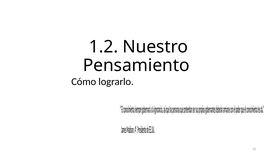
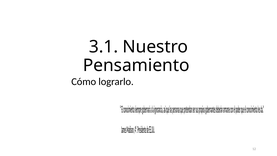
1.2: 1.2 -> 3.1 (104, 47)
